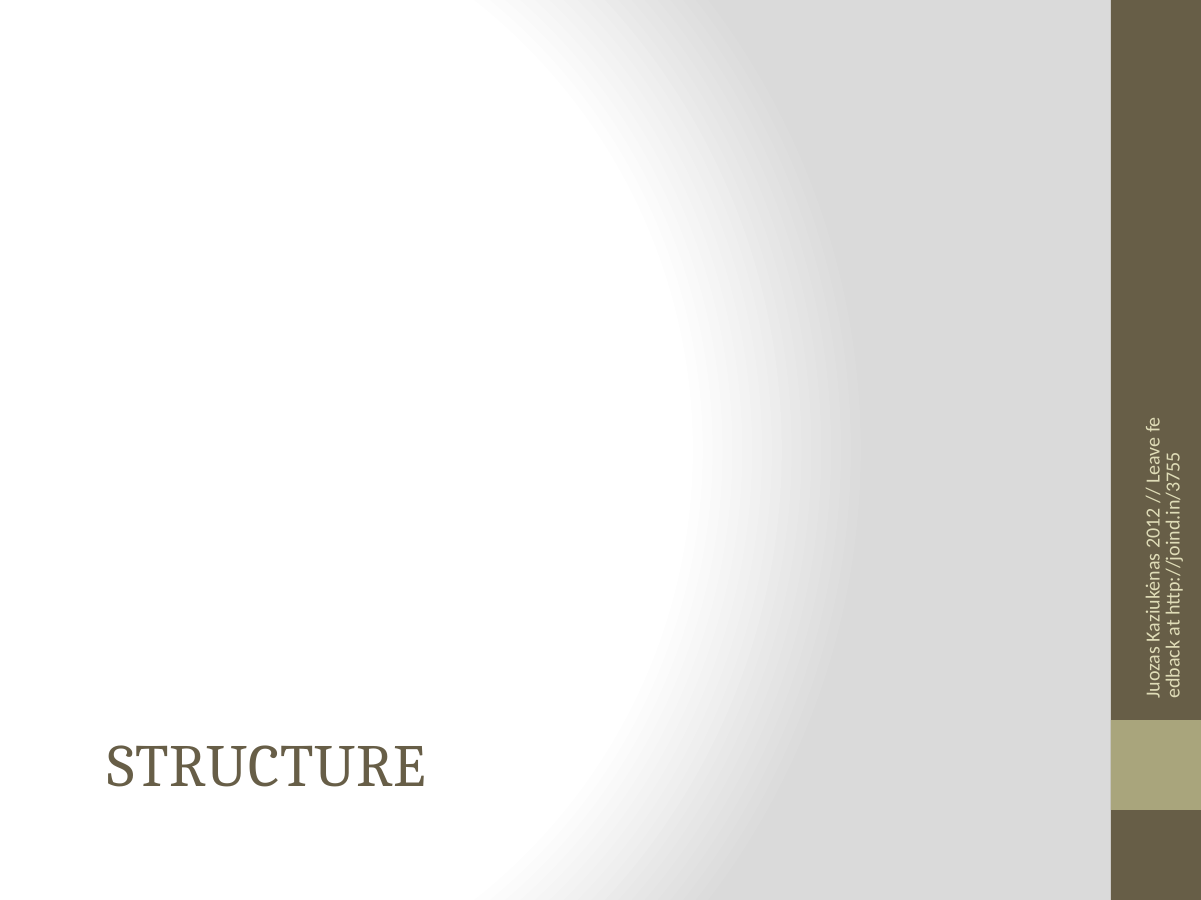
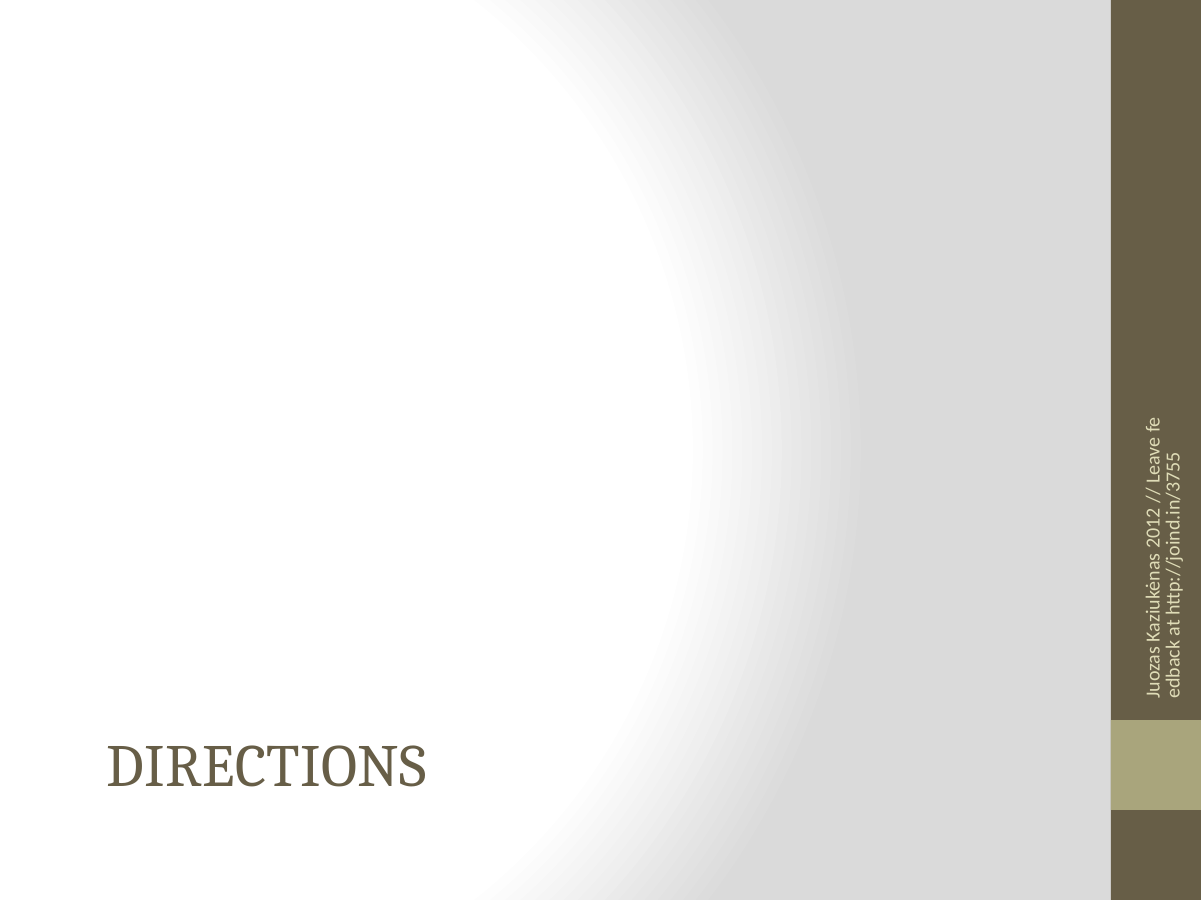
STRUCTURE: STRUCTURE -> DIRECTIONS (267, 767)
